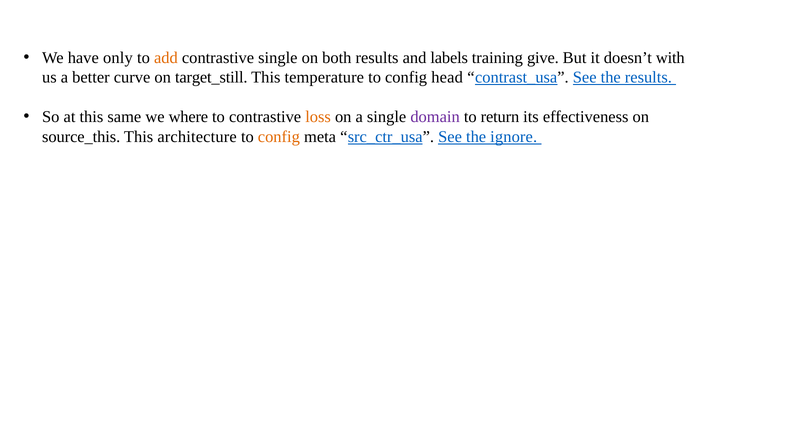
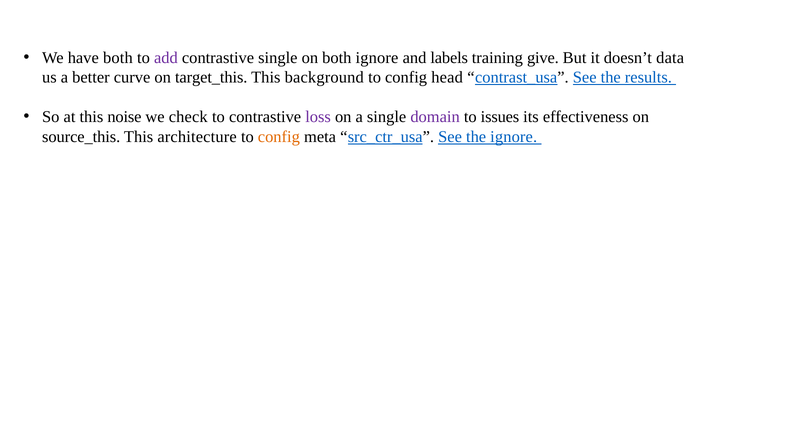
have only: only -> both (118, 58)
add colour: orange -> purple (166, 58)
both results: results -> ignore (377, 58)
with: with -> data (670, 58)
target_still: target_still -> target_this (211, 77)
temperature: temperature -> background (324, 77)
same: same -> noise (124, 117)
where: where -> check (188, 117)
loss colour: orange -> purple (318, 117)
return: return -> issues (500, 117)
